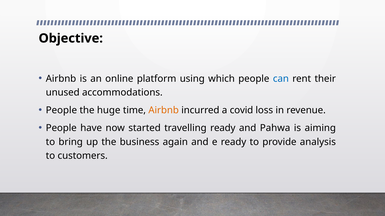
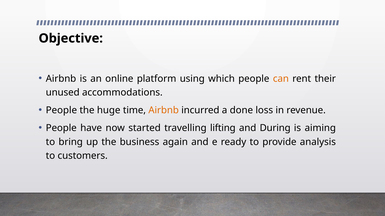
can colour: blue -> orange (281, 79)
covid: covid -> done (241, 111)
travelling ready: ready -> lifting (223, 128)
Pahwa: Pahwa -> During (275, 128)
